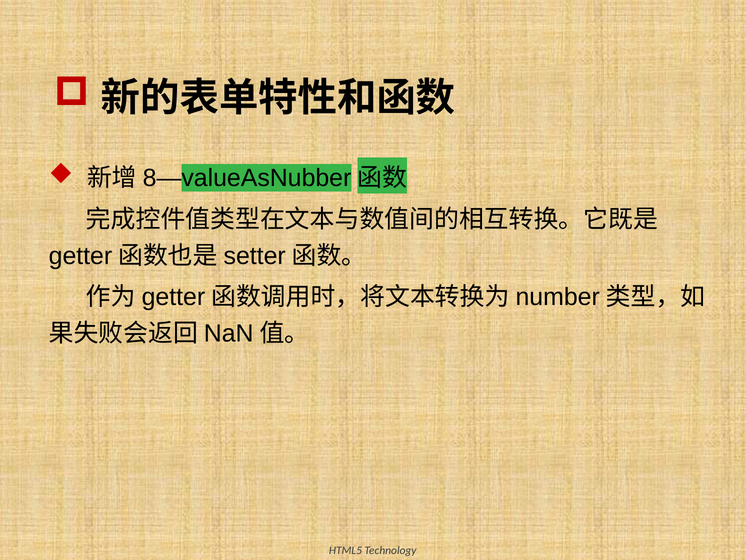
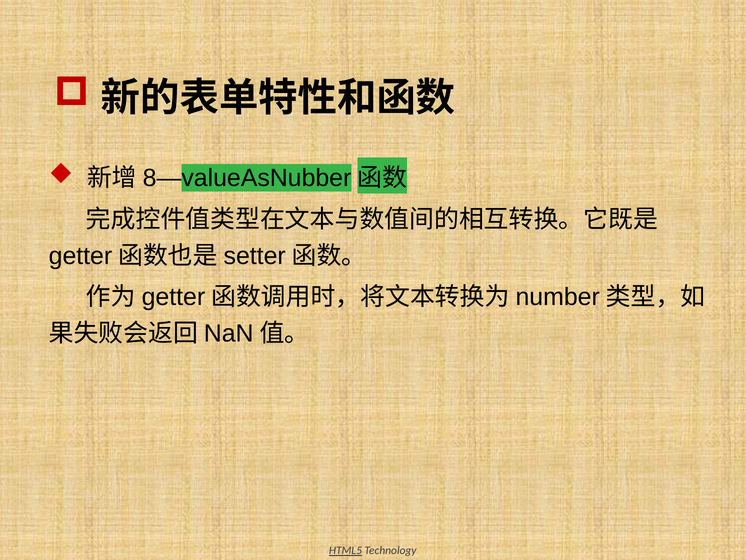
HTML5 underline: none -> present (345, 550)
